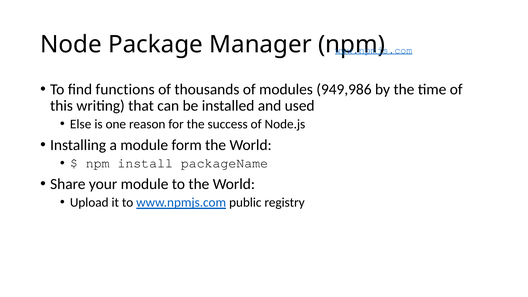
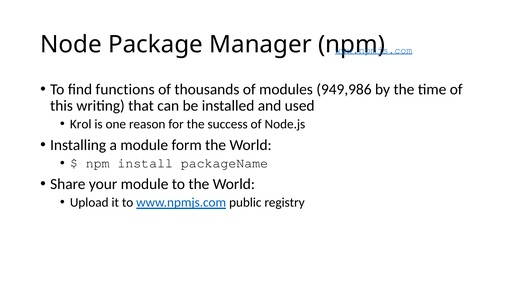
Else: Else -> Krol (81, 124)
